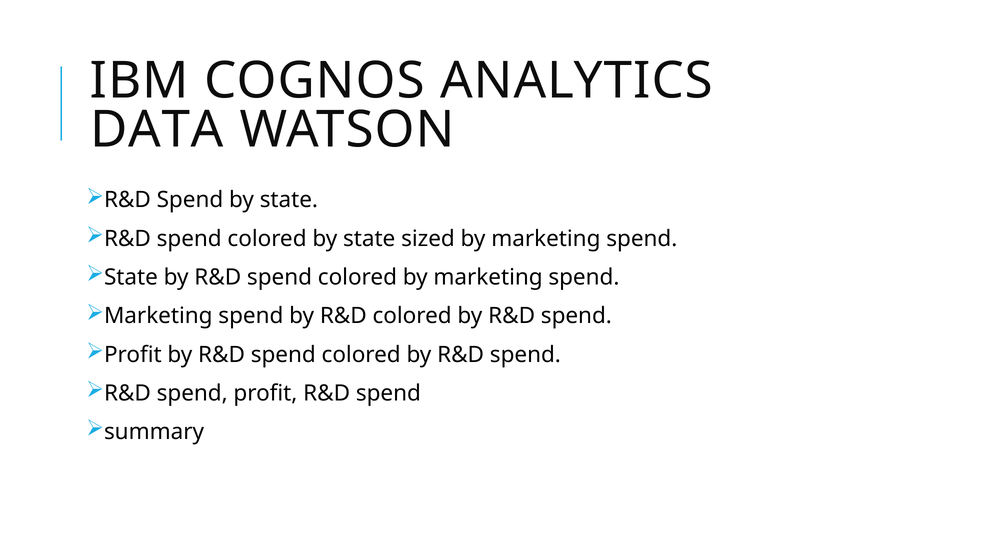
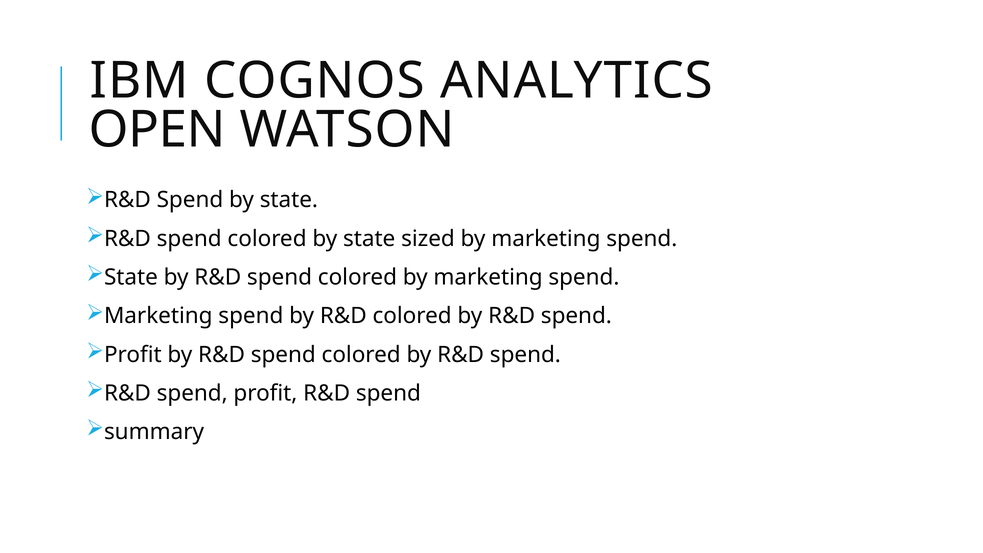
DATA: DATA -> OPEN (157, 130)
